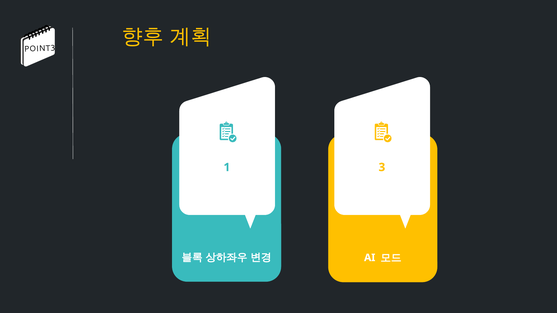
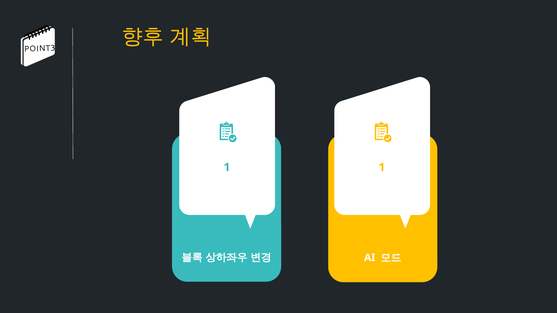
1 3: 3 -> 1 (382, 167)
